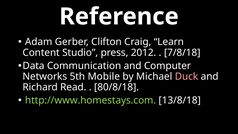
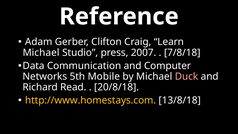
Content: Content -> Michael (41, 53)
2012: 2012 -> 2007 (144, 53)
80/8/18: 80/8/18 -> 20/8/18 (117, 87)
http://www.homestays.com colour: light green -> yellow (91, 100)
